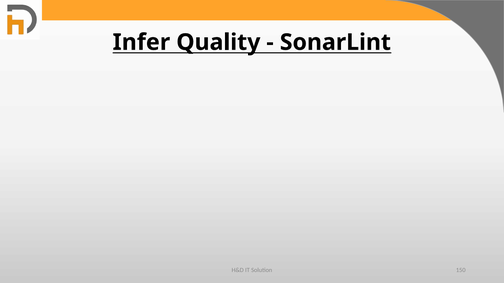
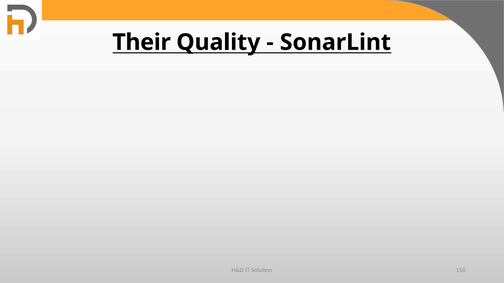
Infer: Infer -> Their (142, 42)
